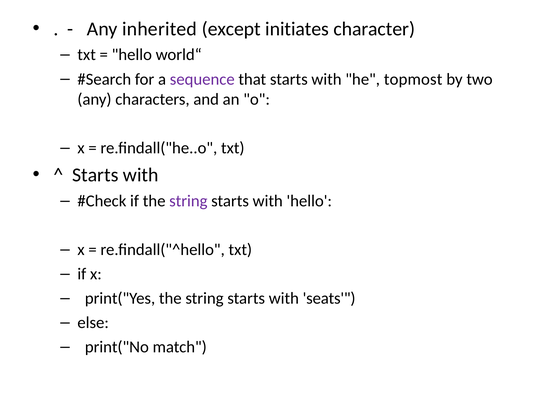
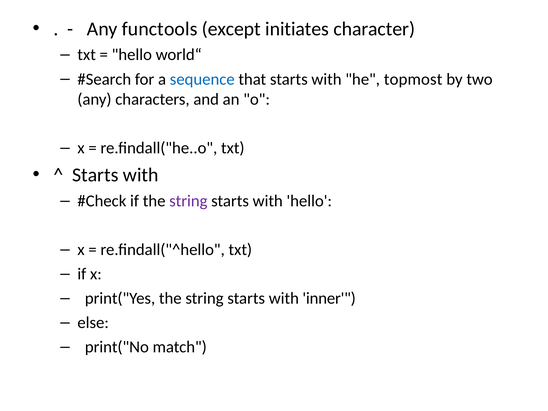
inherited: inherited -> functools (160, 29)
sequence colour: purple -> blue (202, 79)
seats: seats -> inner (329, 298)
